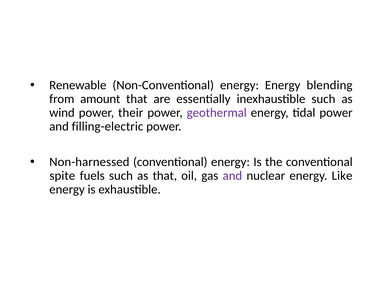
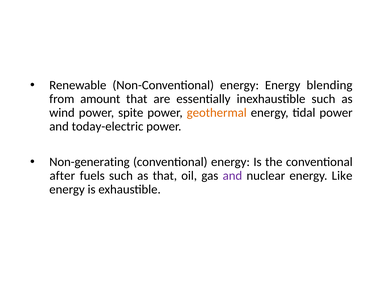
their: their -> spite (131, 113)
geothermal colour: purple -> orange (217, 113)
filling-electric: filling-electric -> today-electric (108, 127)
Non-harnessed: Non-harnessed -> Non-generating (89, 162)
spite: spite -> after (62, 176)
